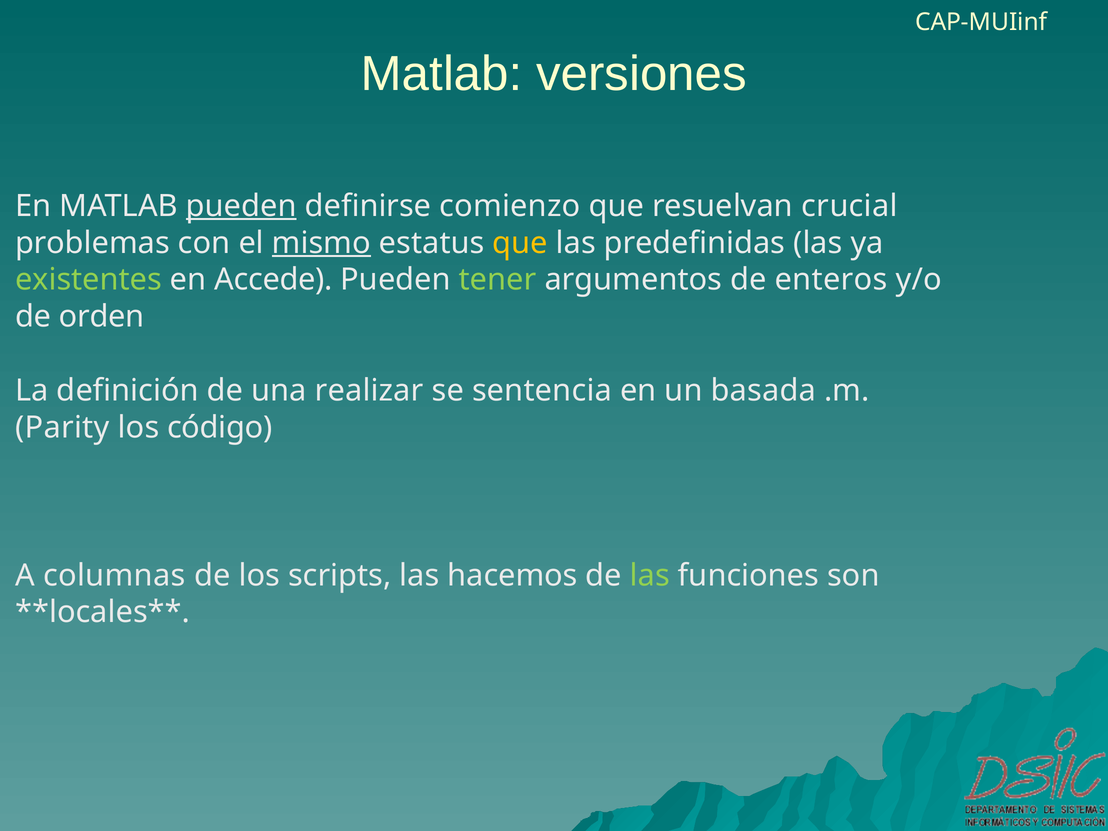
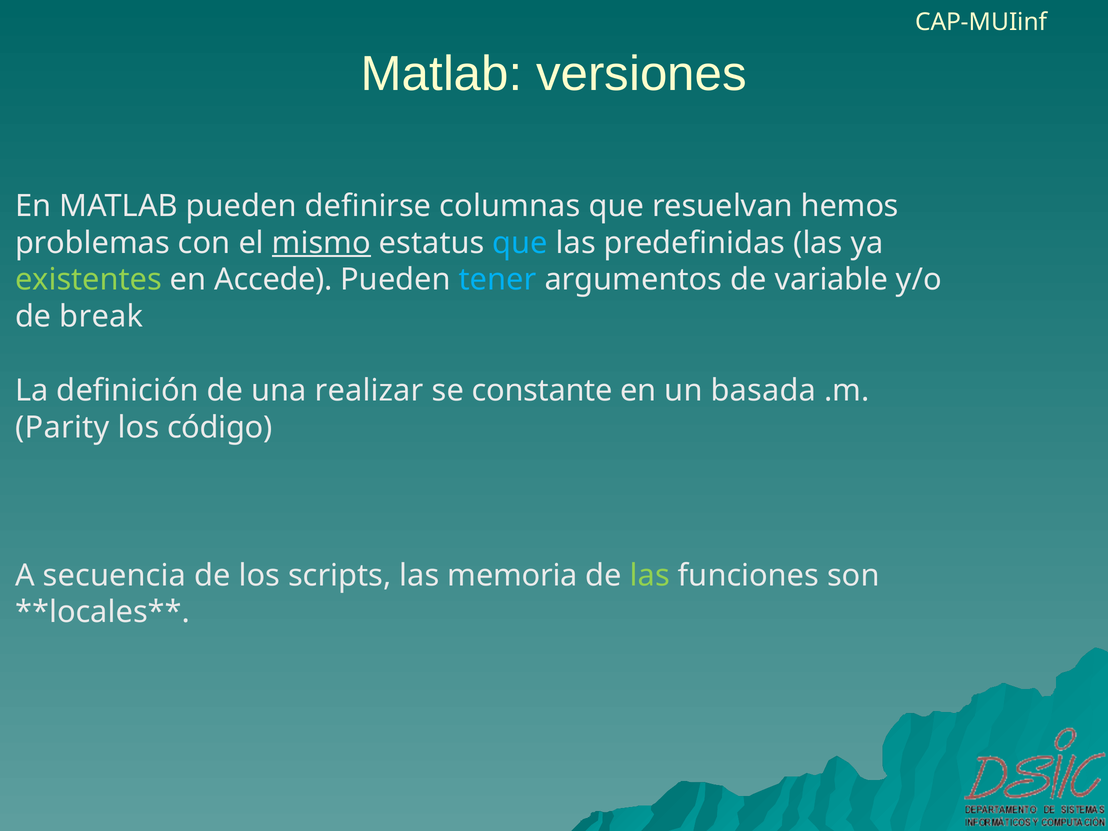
pueden underline: present -> none (241, 206)
comienzo: comienzo -> columnas (510, 206)
crucial: crucial -> hemos (850, 206)
que colour: yellow -> light blue (520, 243)
tener colour: light green -> light blue (498, 280)
enteros: enteros -> variable (831, 280)
orden: orden -> break (101, 317)
sentencia: sentencia -> constante (542, 391)
columnas: columnas -> secuencia (114, 575)
hacemos: hacemos -> memoria (513, 575)
